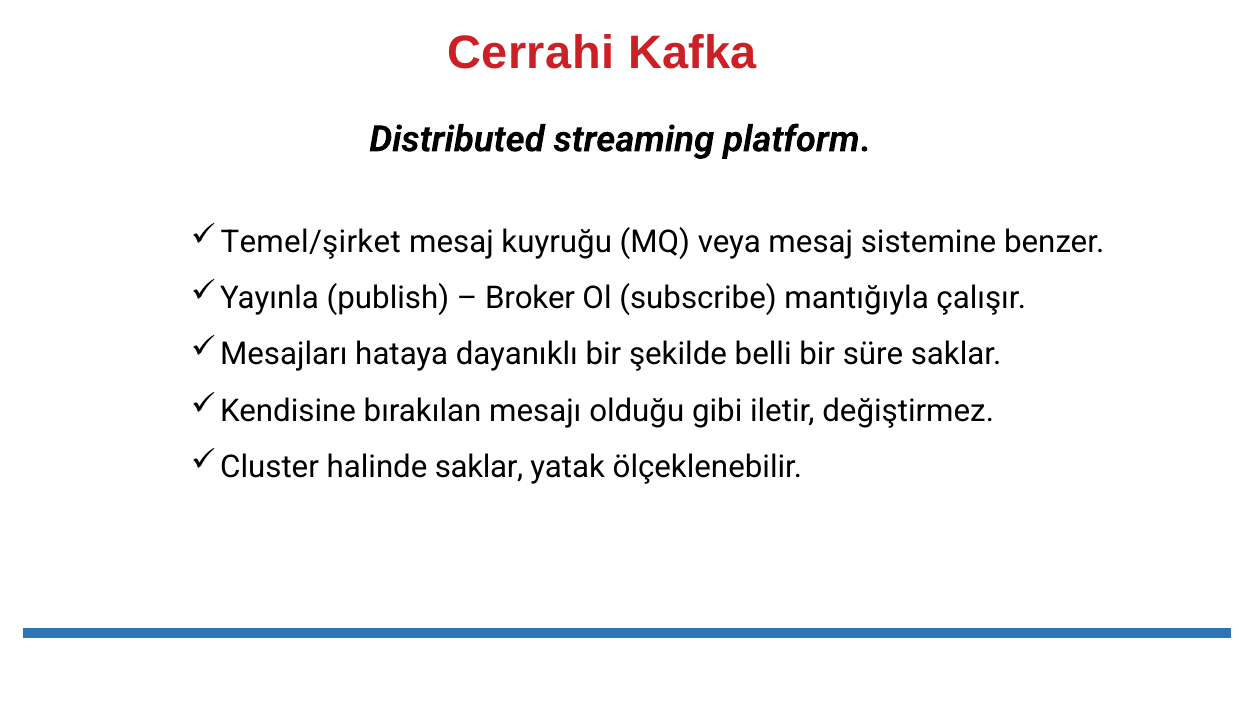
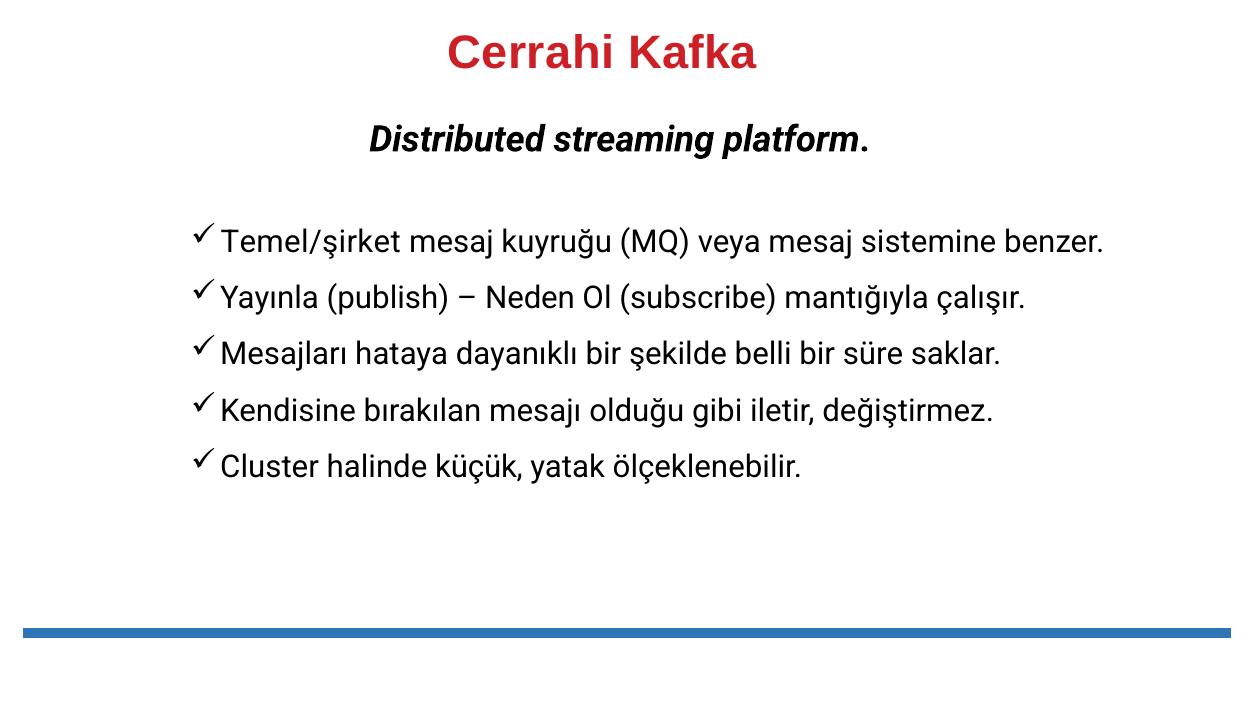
Broker: Broker -> Neden (530, 298)
halinde saklar: saklar -> küçük (479, 467)
